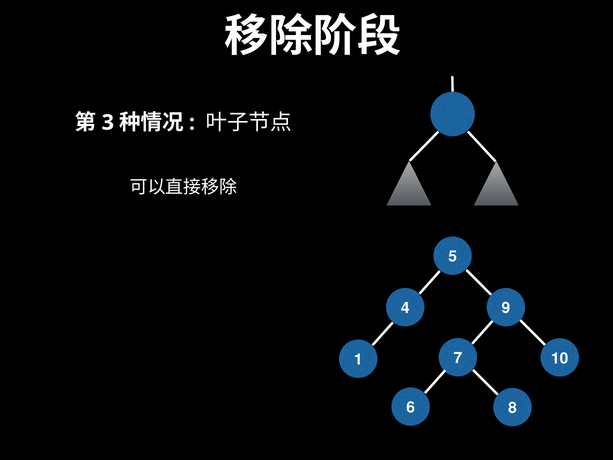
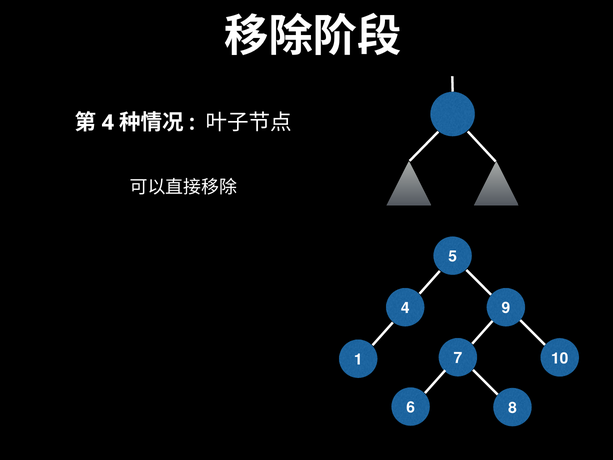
3: 3 -> 4 (108, 122)
